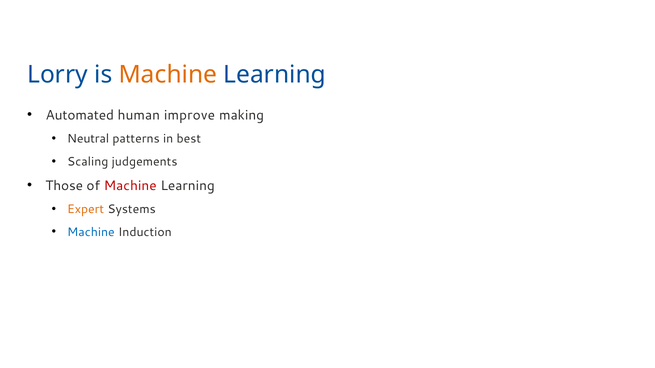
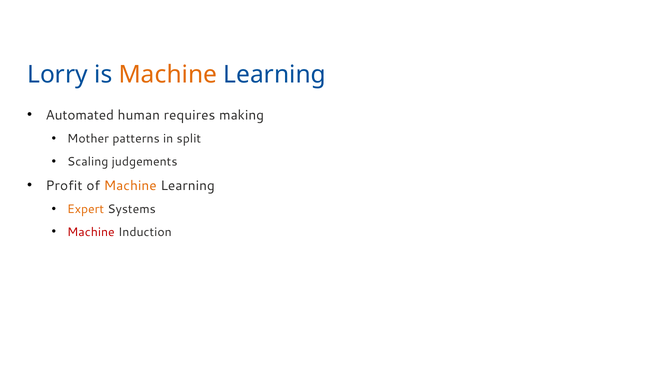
improve: improve -> requires (190, 115)
Neutral: Neutral -> Mother (88, 139)
best: best -> split (189, 139)
Those: Those -> Profit (64, 186)
Machine colour: red -> orange (130, 186)
Machine colour: blue -> red (91, 232)
